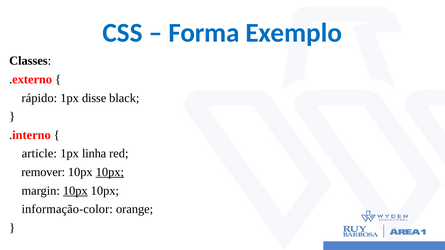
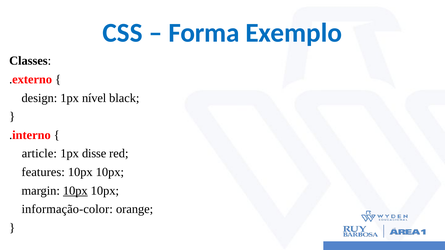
rápido: rápido -> design (39, 98)
disse: disse -> nível (94, 98)
linha: linha -> disse (94, 154)
remover: remover -> features (43, 172)
10px underline: present -> none (110, 172)
